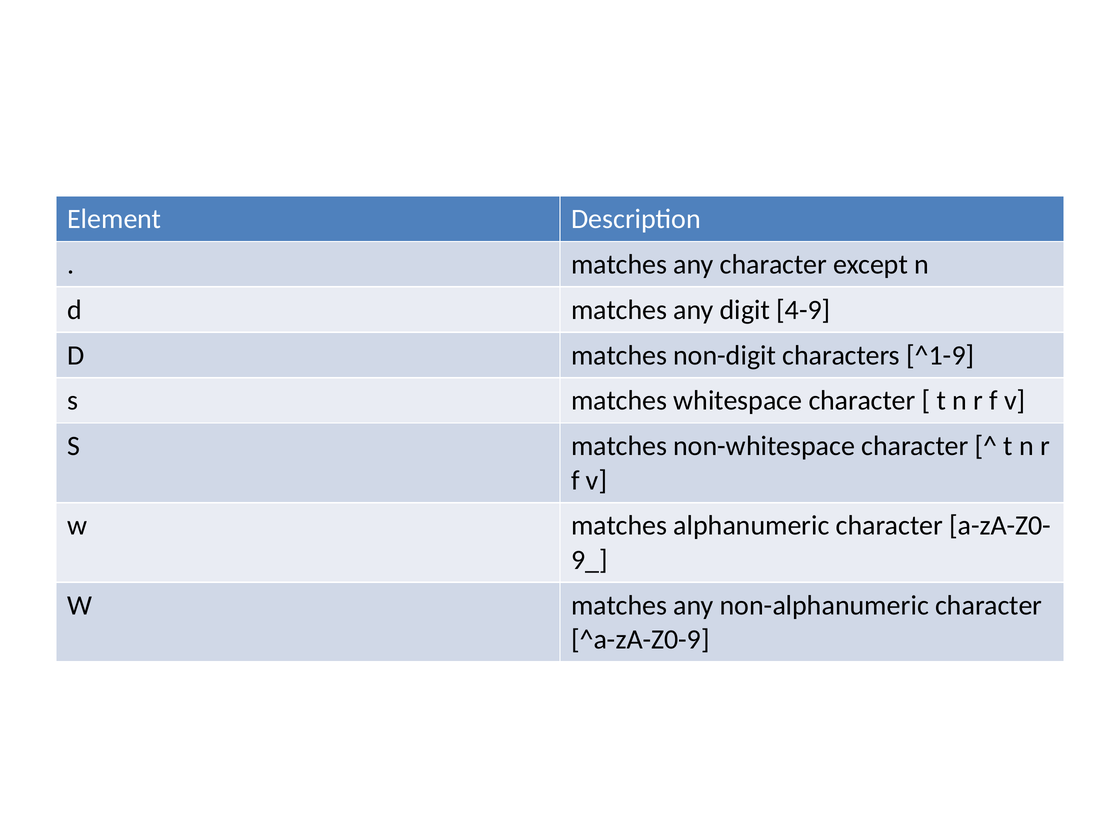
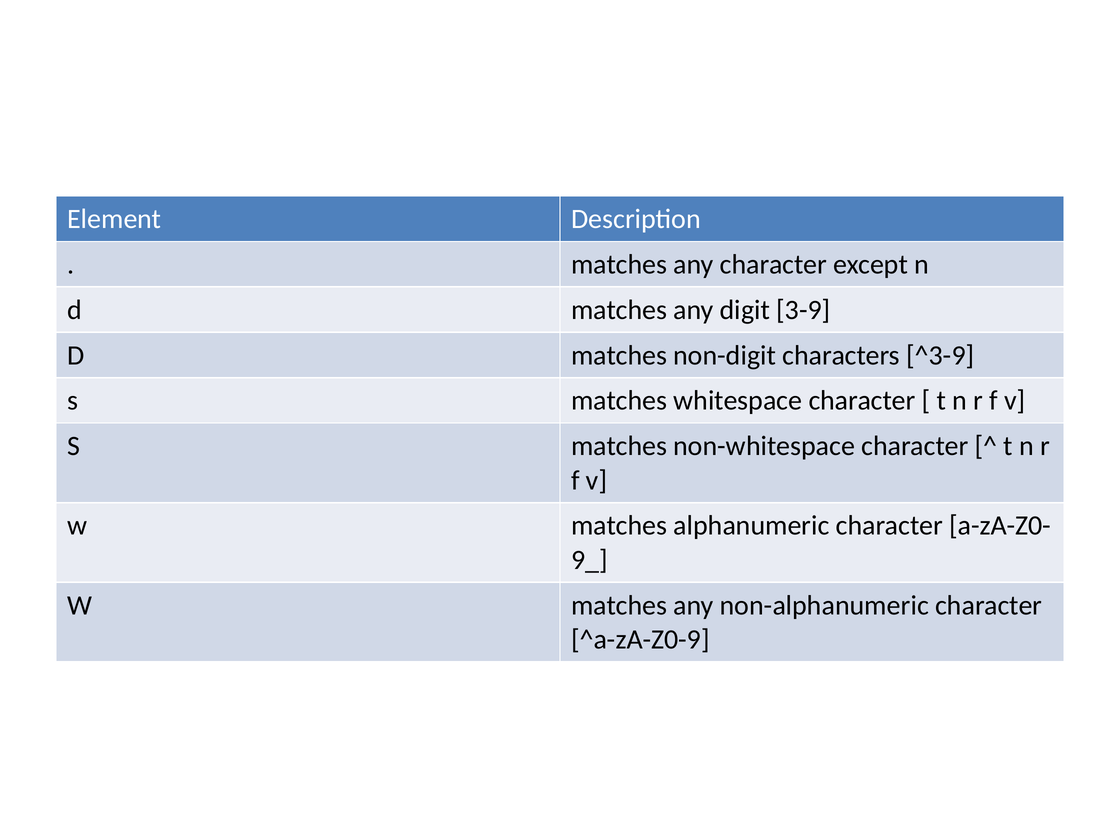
4-9: 4-9 -> 3-9 (803, 310)
^1-9: ^1-9 -> ^3-9 (940, 355)
